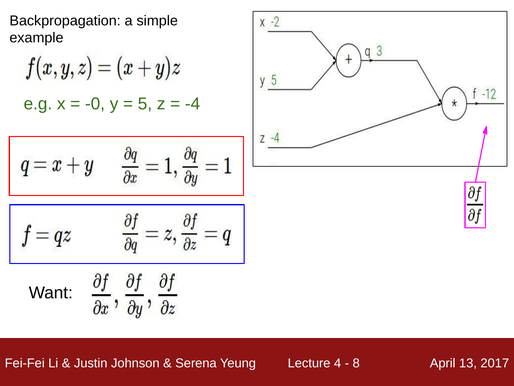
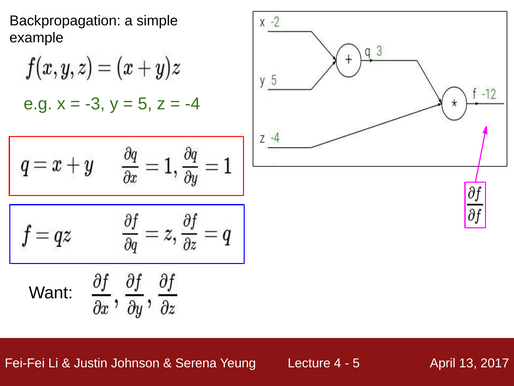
-0: -0 -> -3 (95, 104)
8: 8 -> 5 (356, 363)
